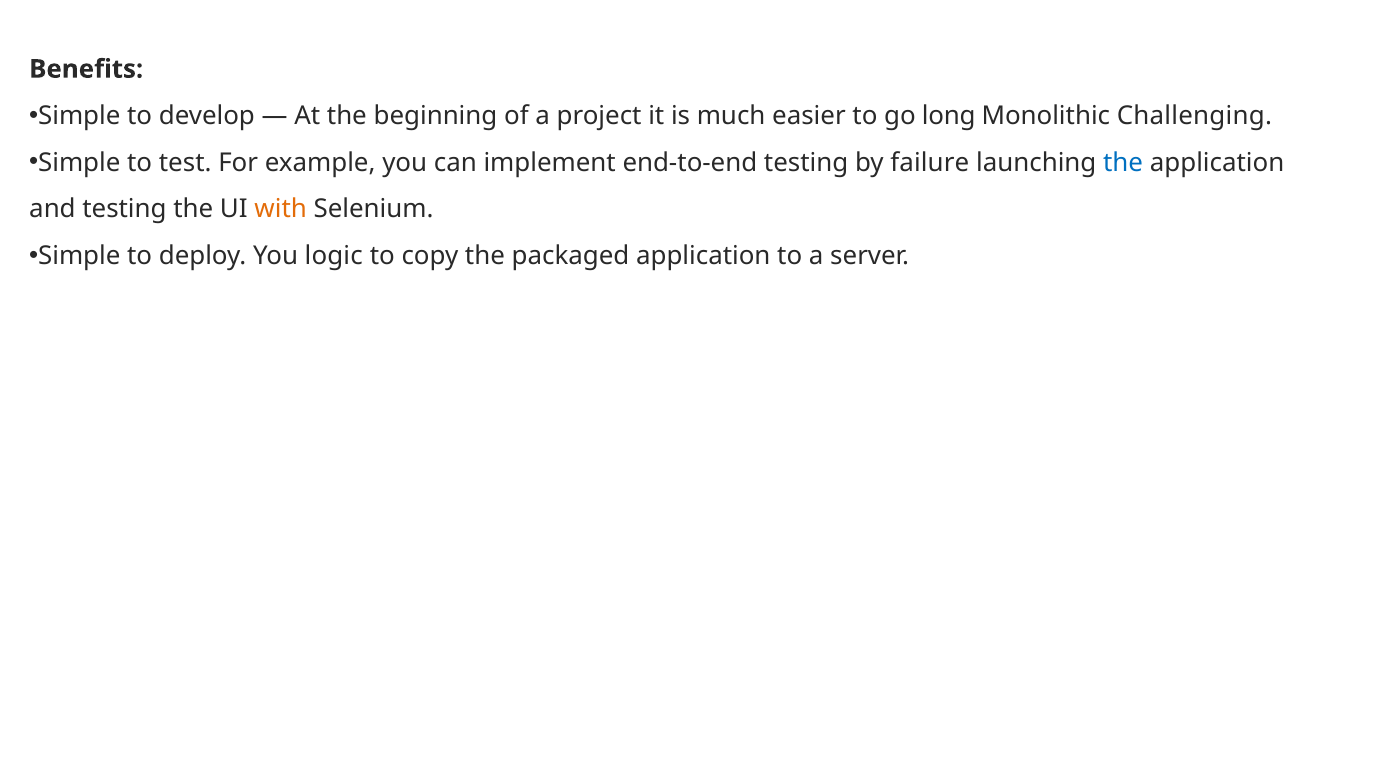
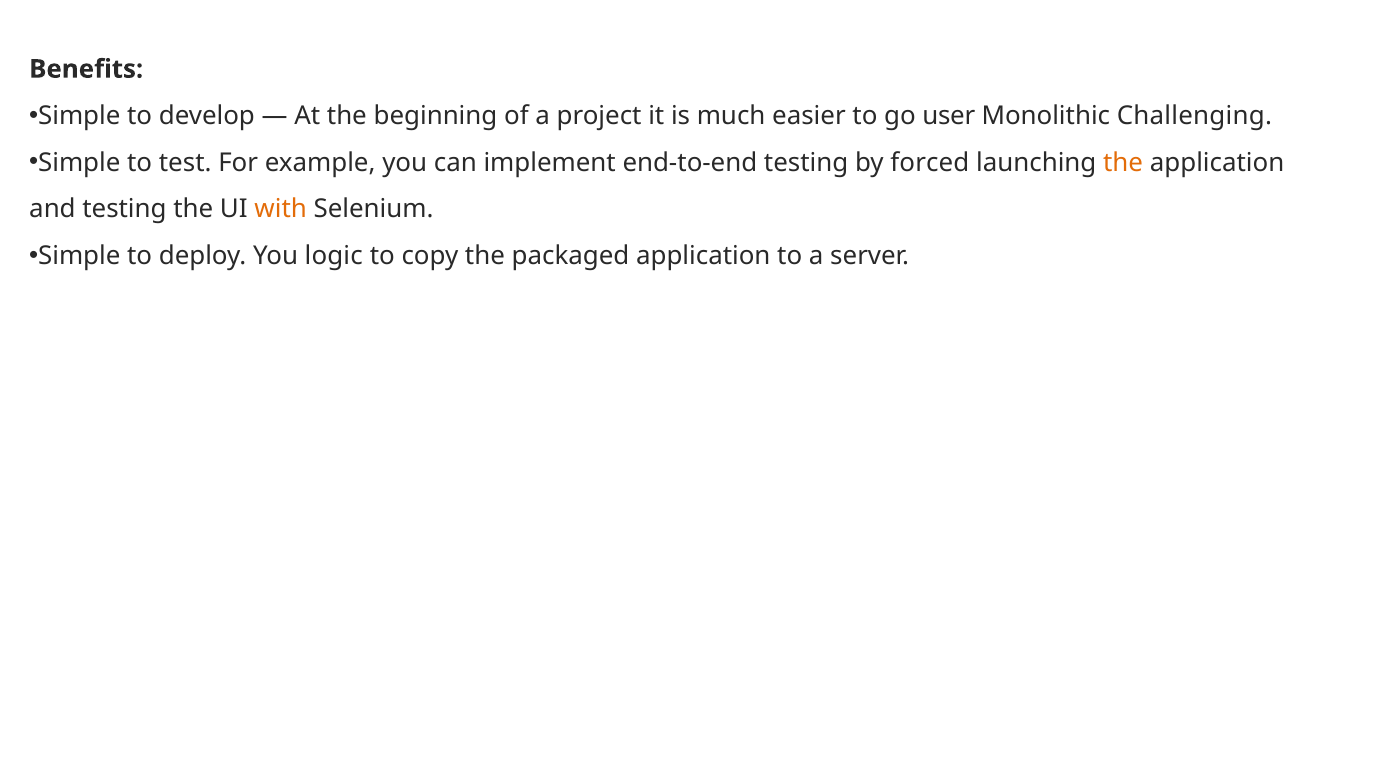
long: long -> user (949, 116)
failure: failure -> forced (930, 162)
the colour: blue -> orange (1123, 162)
